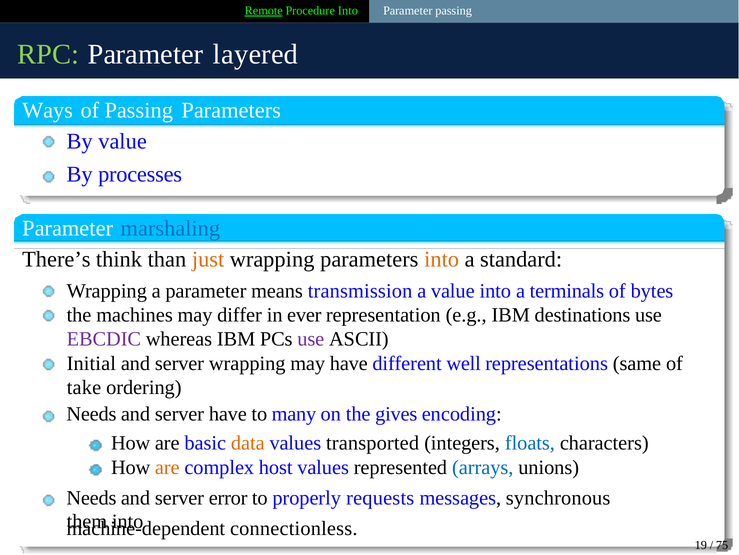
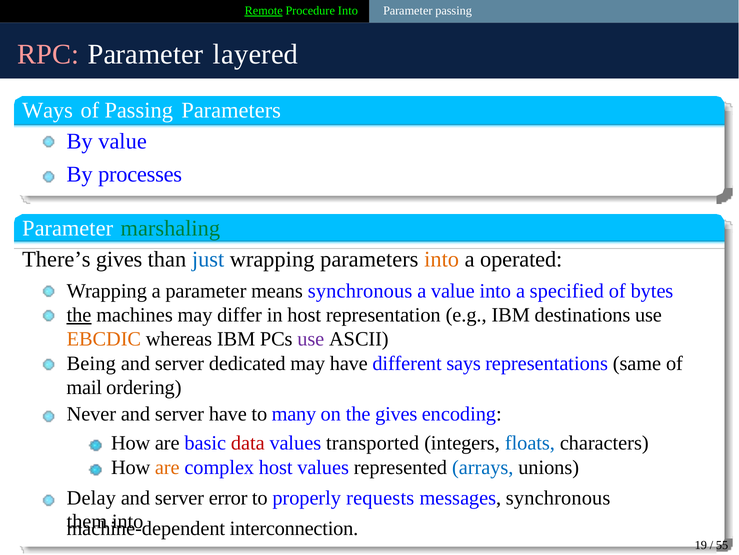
RPC colour: light green -> pink (48, 54)
marshaling colour: blue -> green (170, 229)
There’s think: think -> gives (119, 260)
just colour: orange -> blue (208, 260)
standard: standard -> operated (521, 260)
means transmission: transmission -> synchronous (360, 291)
terminals: terminals -> specified (567, 291)
the underline: none -> present (79, 315)
in ever: ever -> host (304, 315)
EBCDIC colour: purple -> orange (104, 340)
Initial: Initial -> Being (91, 364)
server wrapping: wrapping -> dedicated (247, 364)
well: well -> says (464, 364)
take: take -> mail (84, 388)
Needs: Needs -> Never (91, 415)
data colour: orange -> red (248, 444)
Needs: Needs -> Delay (91, 499)
connectionless: connectionless -> interconnection (294, 529)
75: 75 -> 55 (722, 546)
